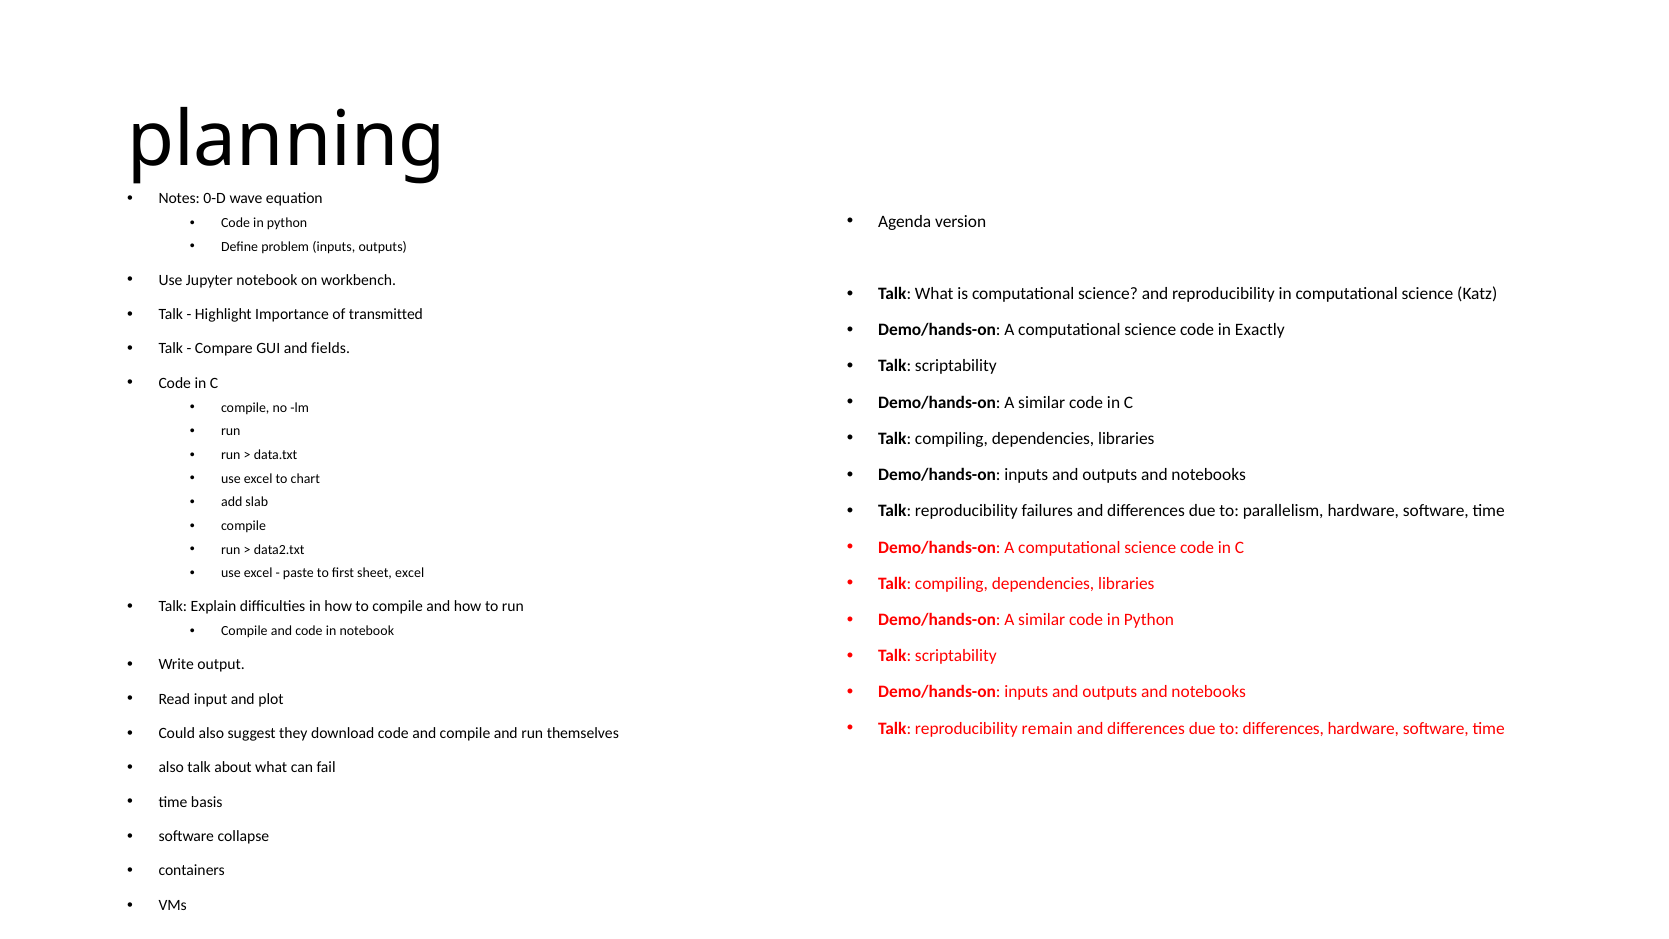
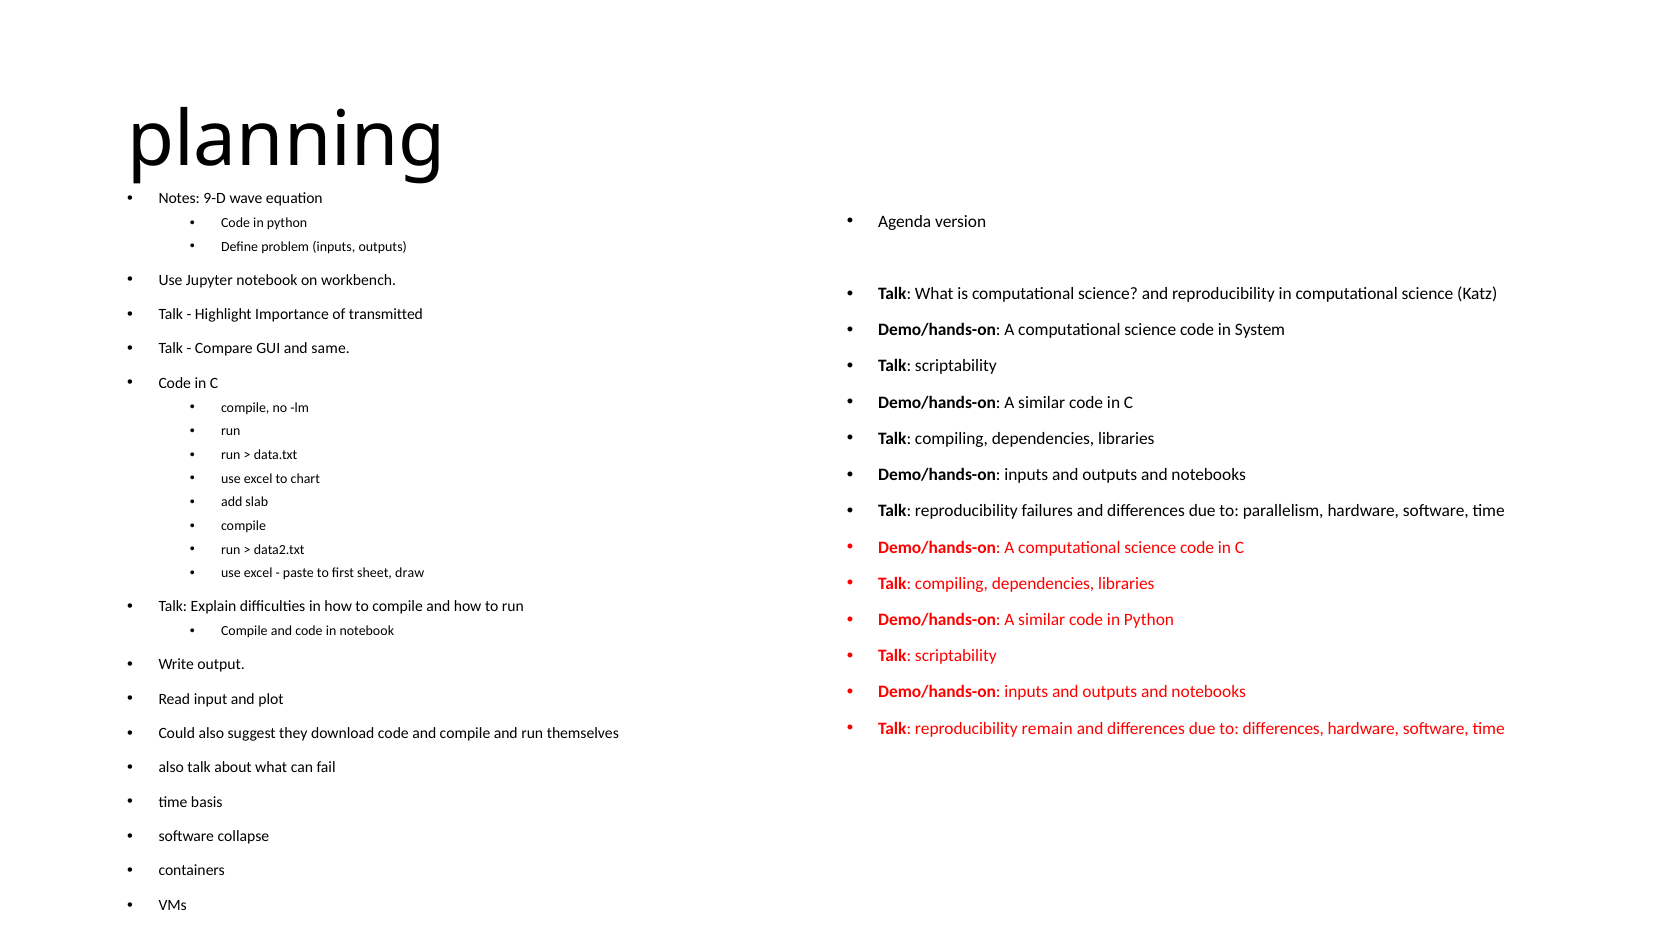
0-D: 0-D -> 9-D (215, 198)
Exactly: Exactly -> System (1260, 330)
fields: fields -> same (331, 349)
sheet excel: excel -> draw (410, 573)
